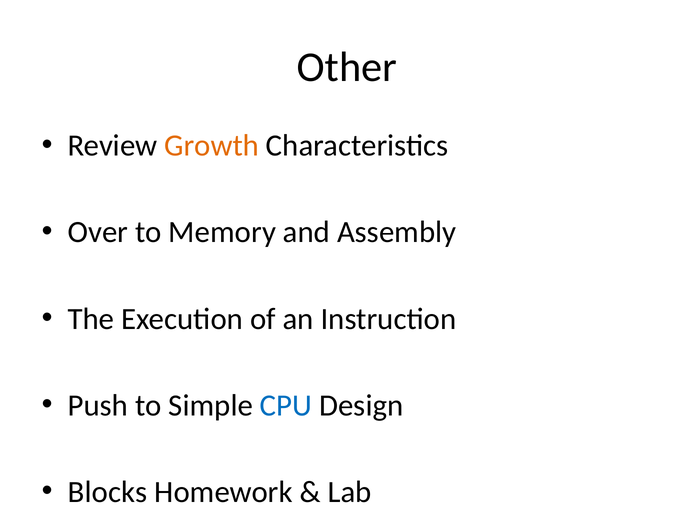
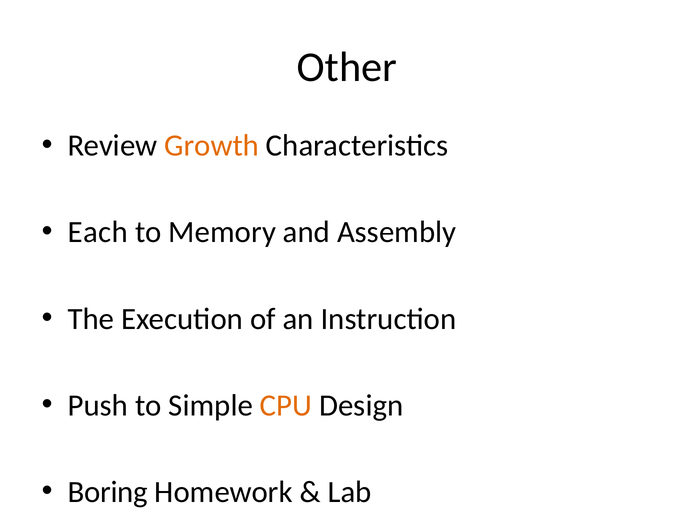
Over: Over -> Each (98, 232)
CPU colour: blue -> orange (286, 405)
Blocks: Blocks -> Boring (108, 491)
